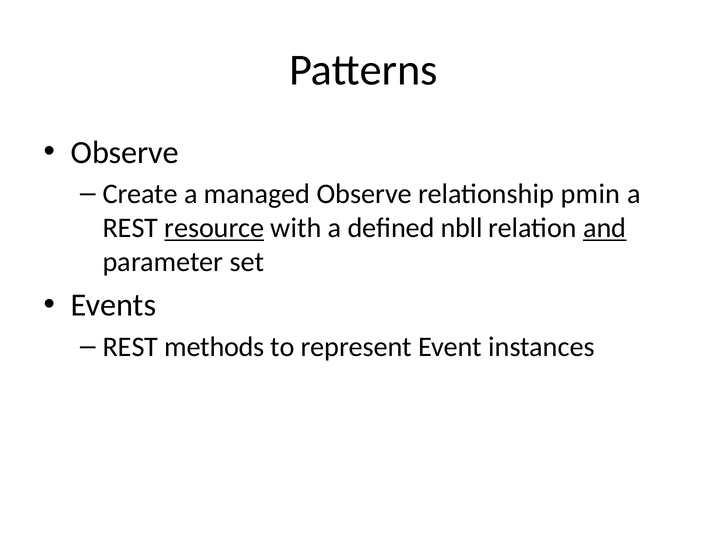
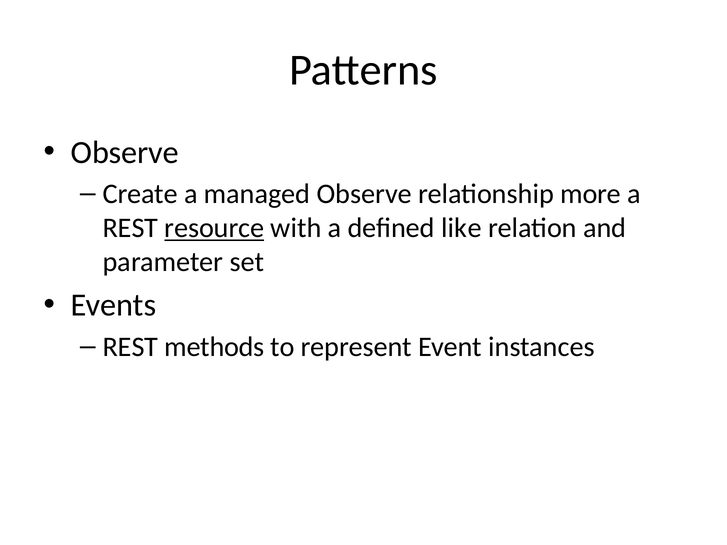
pmin: pmin -> more (591, 194)
nbll: nbll -> like (461, 228)
and underline: present -> none (605, 228)
